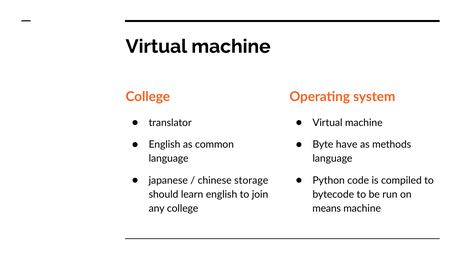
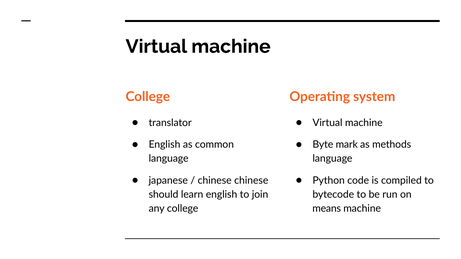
have: have -> mark (347, 145)
chinese storage: storage -> chinese (251, 181)
